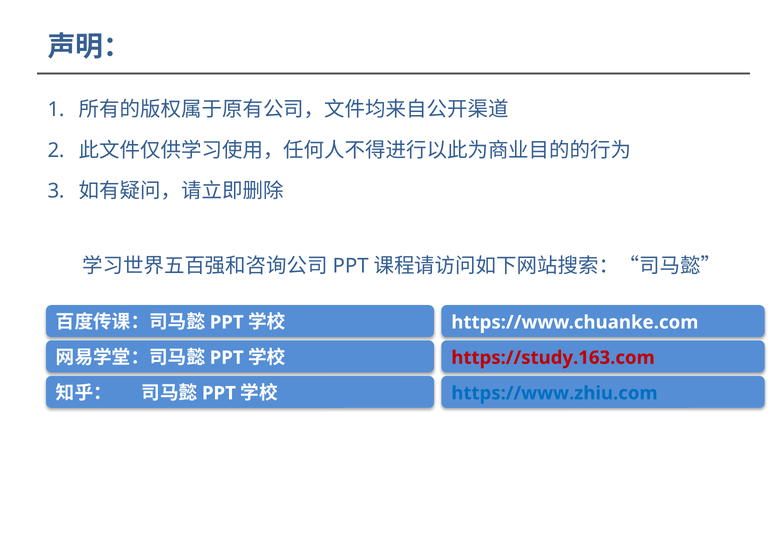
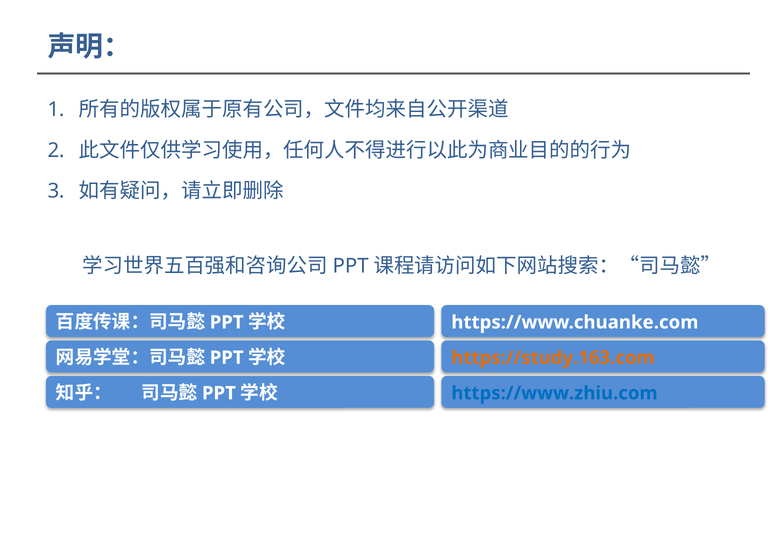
https://study.163.com colour: red -> orange (553, 358)
